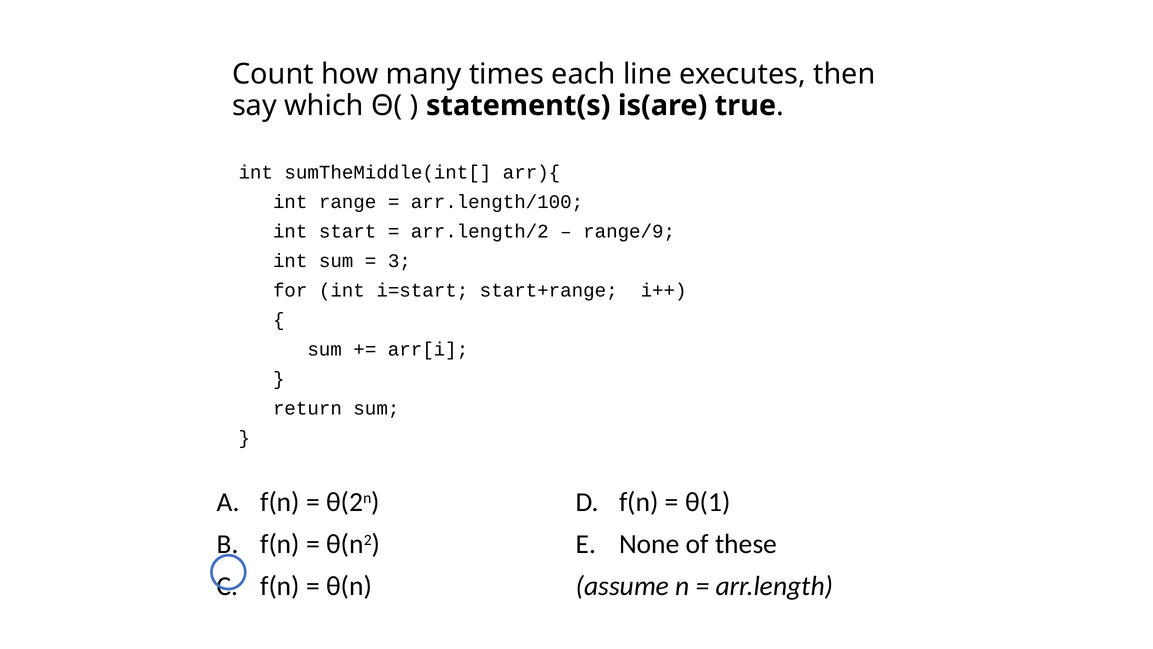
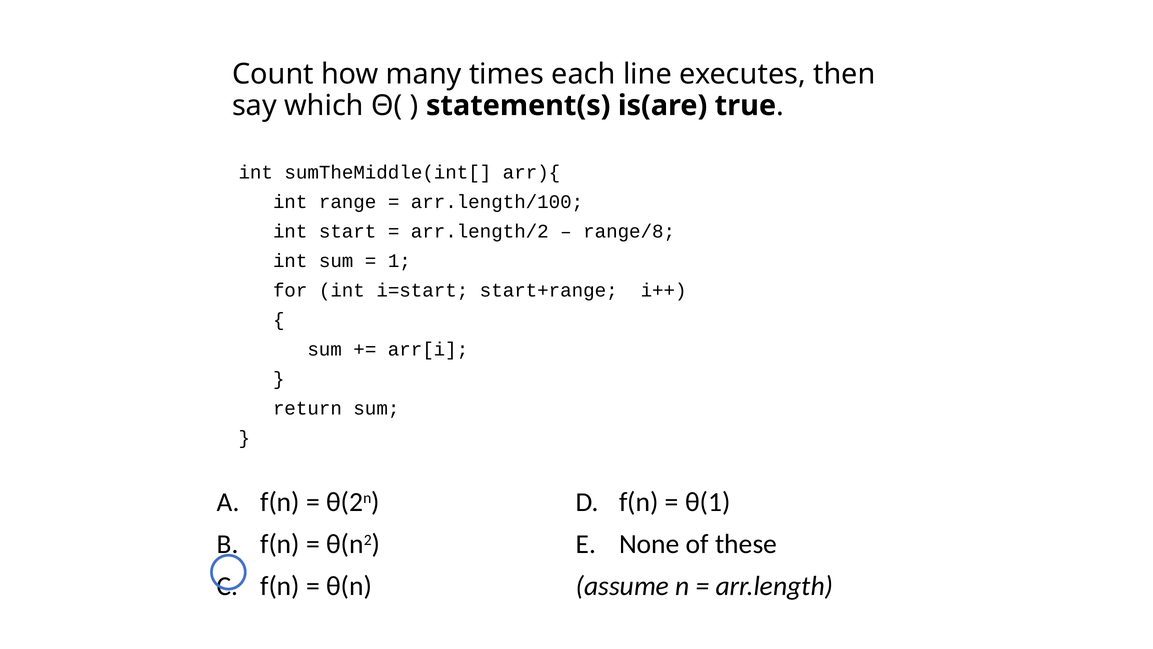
range/9: range/9 -> range/8 (629, 231)
3: 3 -> 1 (399, 261)
